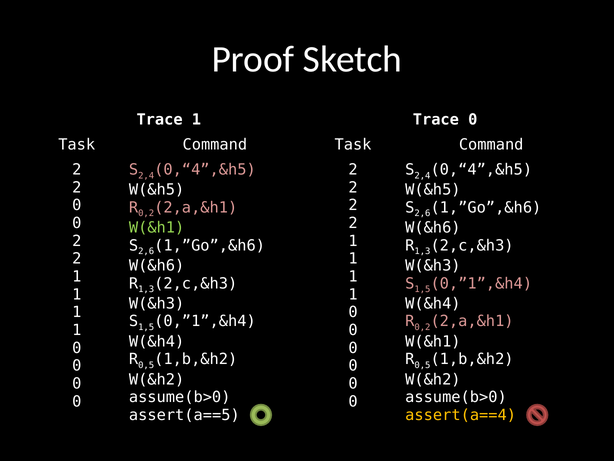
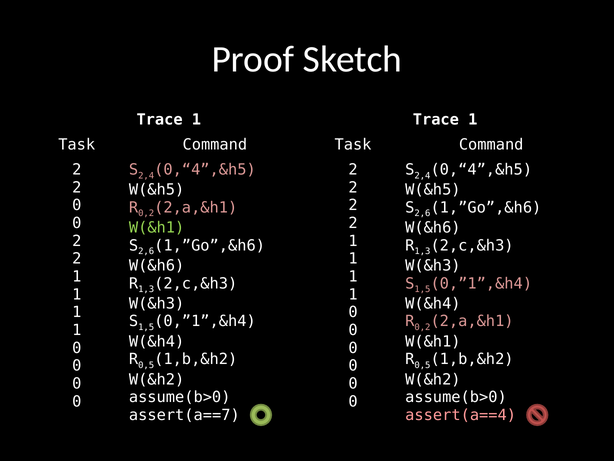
1 Trace 0: 0 -> 1 (473, 120)
assert(a==5: assert(a==5 -> assert(a==7 (184, 415)
assert(a==4 colour: yellow -> pink (461, 415)
